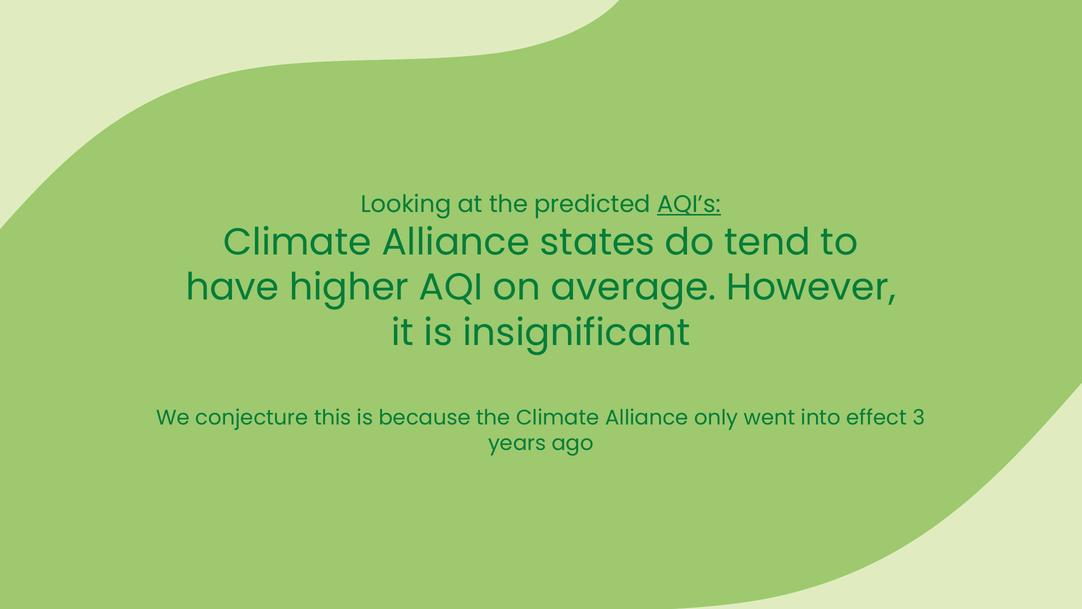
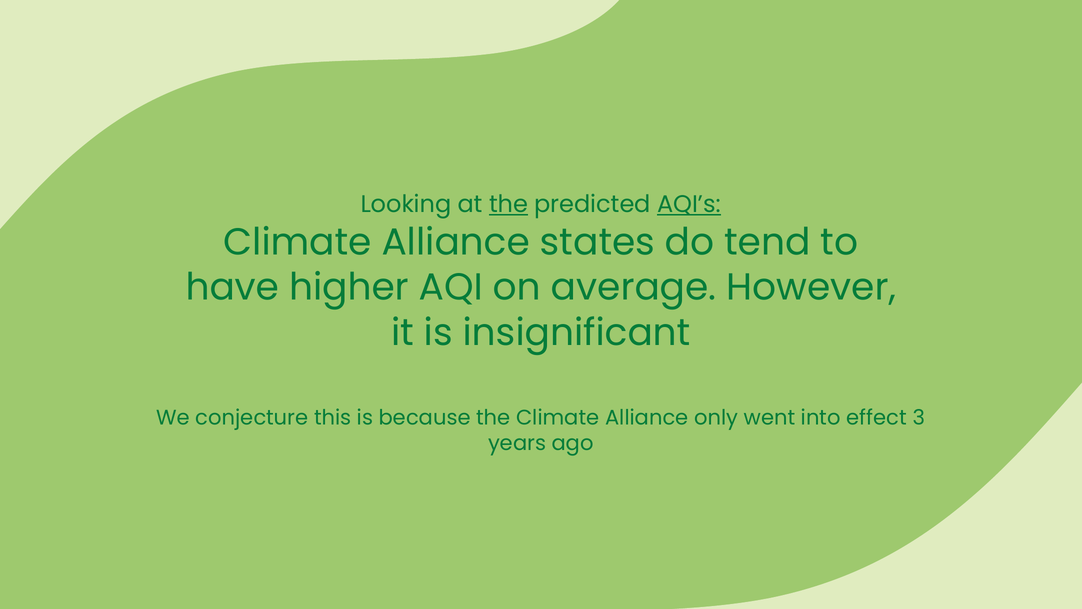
the underline: none -> present (508, 204)
